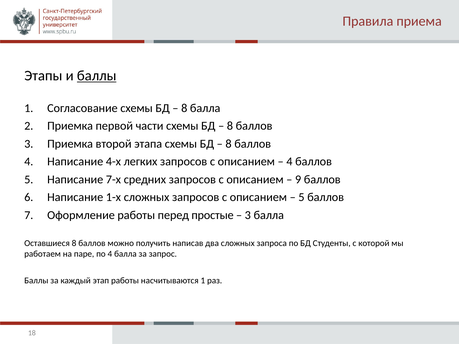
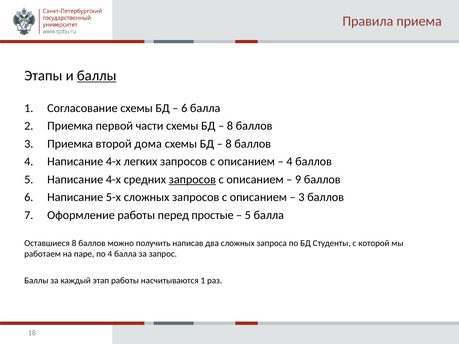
8: 8 -> 6 (184, 108)
этапа: этапа -> дома (148, 144)
7-х: 7-х -> 4-х (113, 180)
запросов underline: none -> present (192, 180)
1-х: 1-х -> 5-х (113, 197)
5: 5 -> 3 (301, 197)
3: 3 -> 5 (248, 215)
